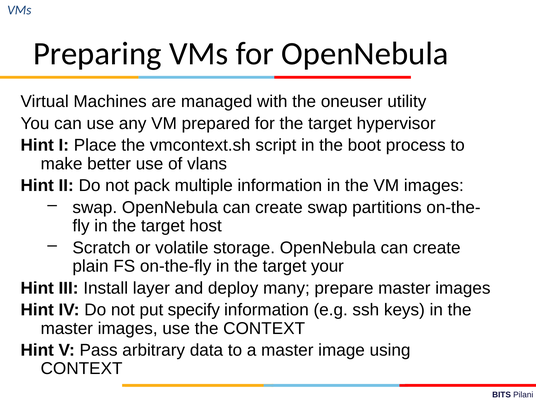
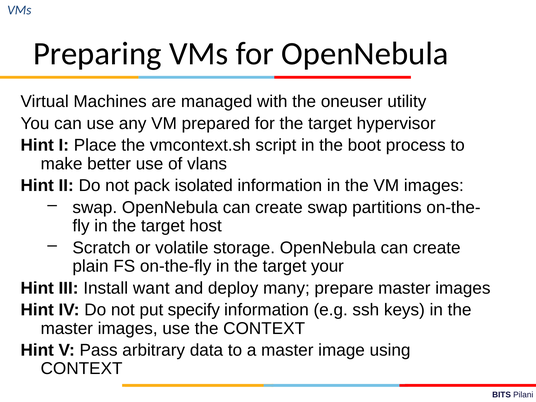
multiple: multiple -> isolated (204, 186)
layer: layer -> want (151, 288)
